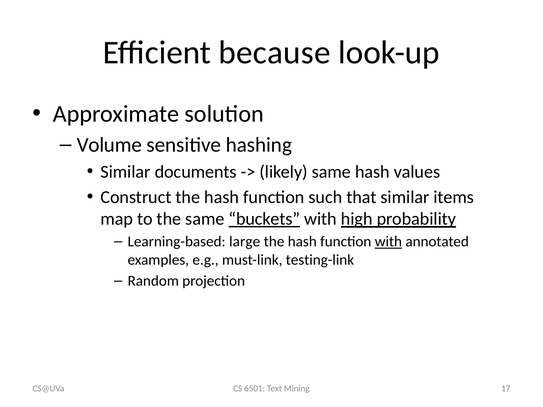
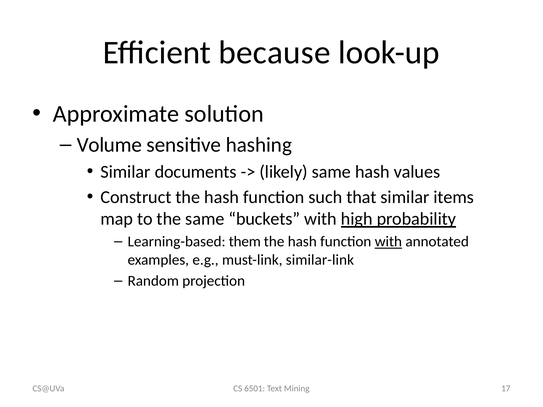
buckets underline: present -> none (264, 219)
large: large -> them (245, 242)
testing-link: testing-link -> similar-link (320, 260)
